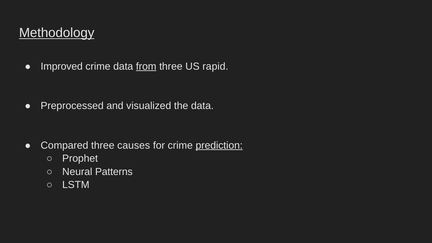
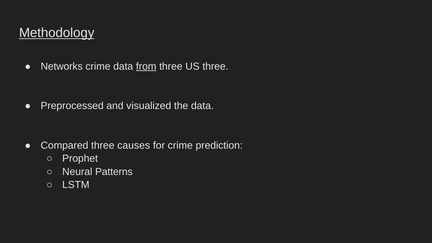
Improved: Improved -> Networks (62, 66)
US rapid: rapid -> three (215, 66)
prediction underline: present -> none (219, 145)
